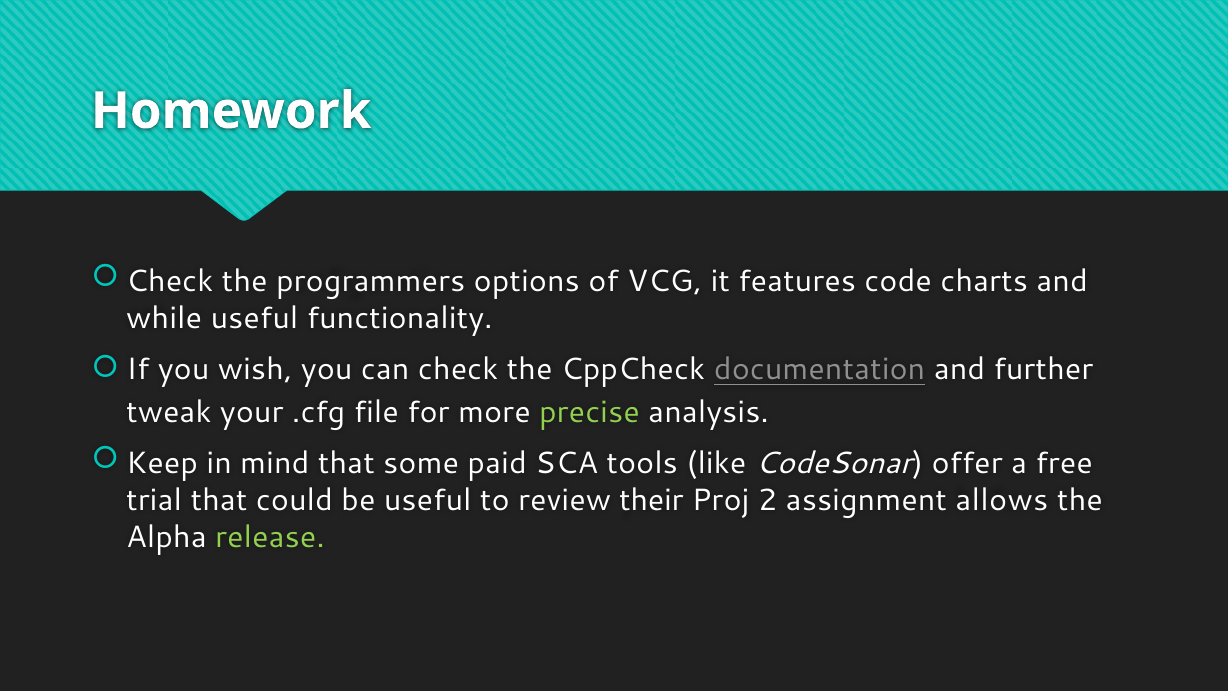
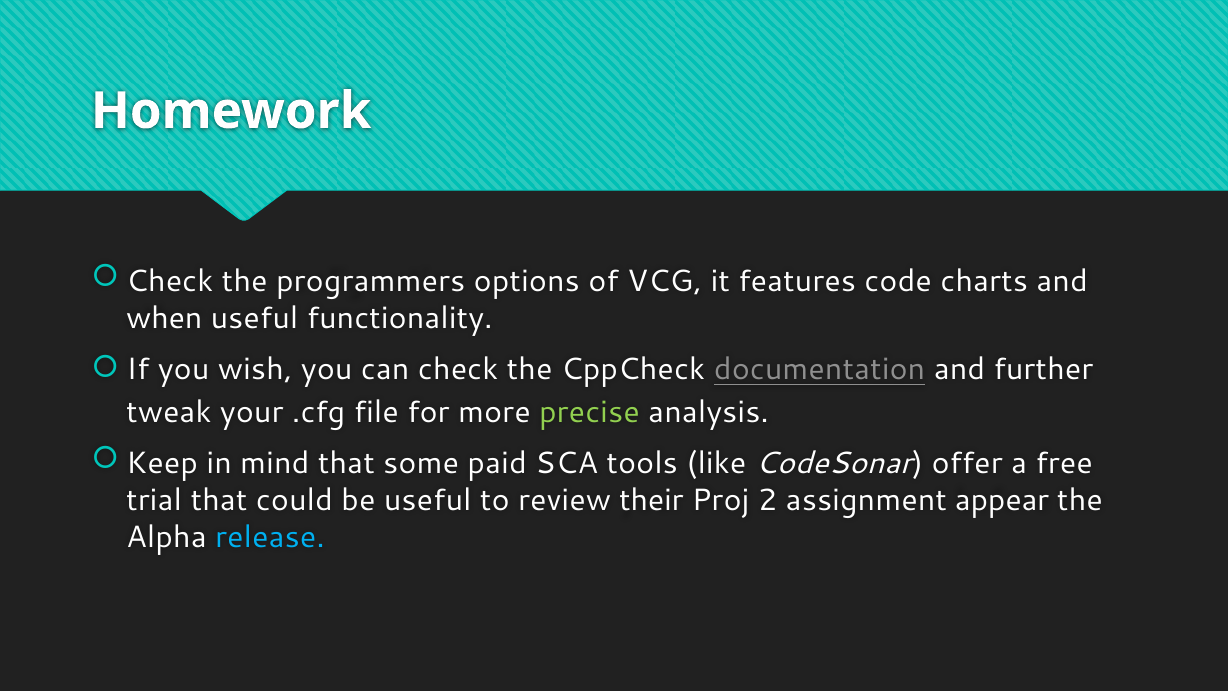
while: while -> when (164, 318)
allows: allows -> appear (1002, 500)
release colour: light green -> light blue (270, 537)
